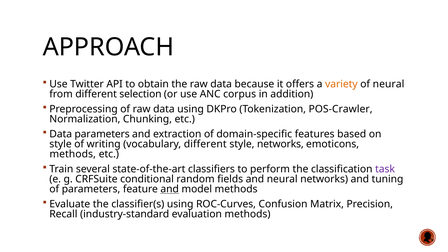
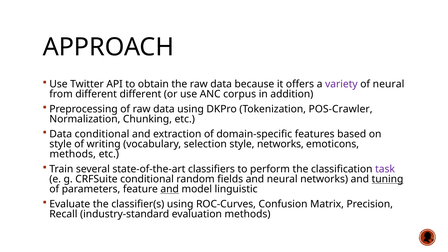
variety colour: orange -> purple (341, 84)
different selection: selection -> different (140, 94)
Data parameters: parameters -> conditional (102, 134)
vocabulary different: different -> selection (205, 144)
tuning underline: none -> present (387, 179)
model methods: methods -> linguistic (236, 189)
